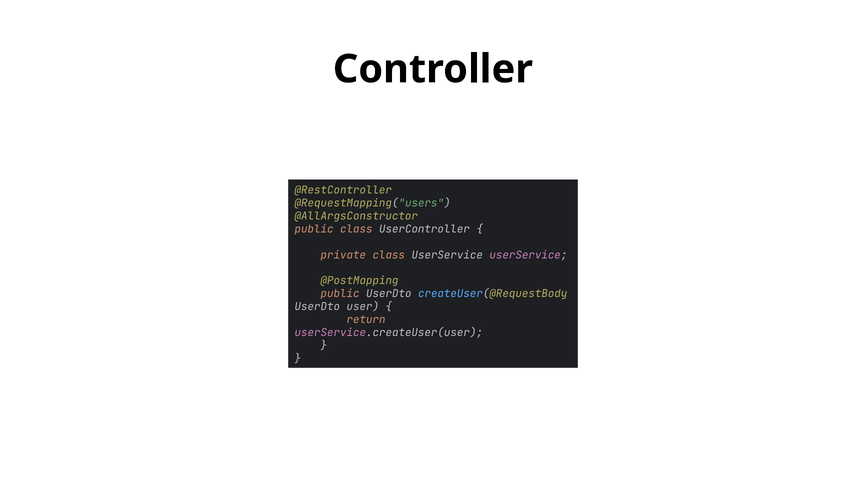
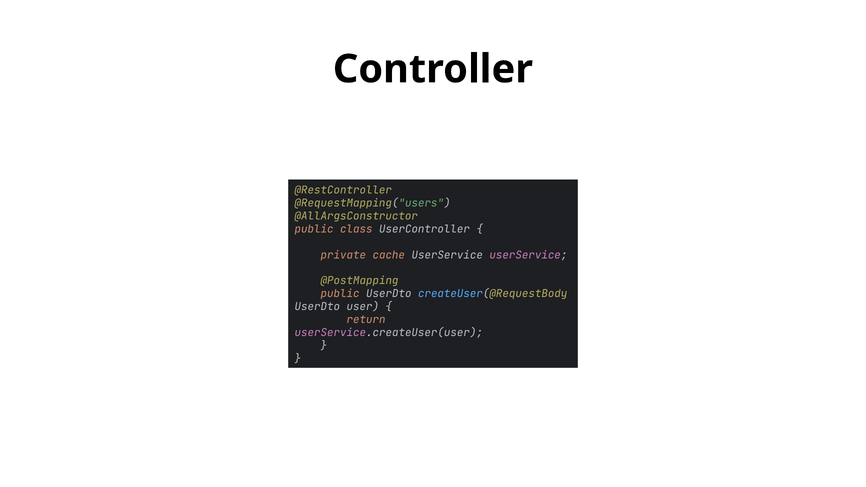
private class: class -> cache (389, 255)
